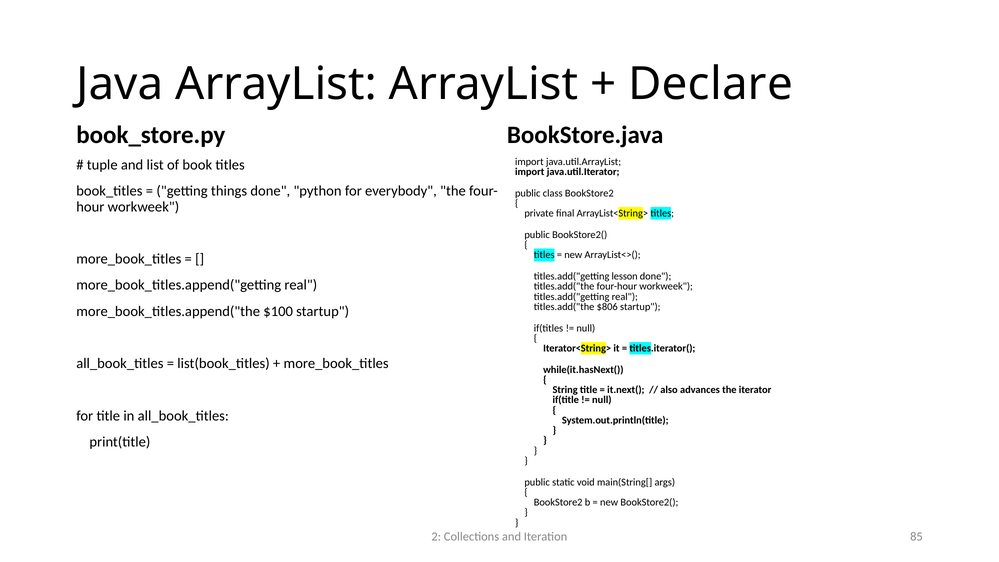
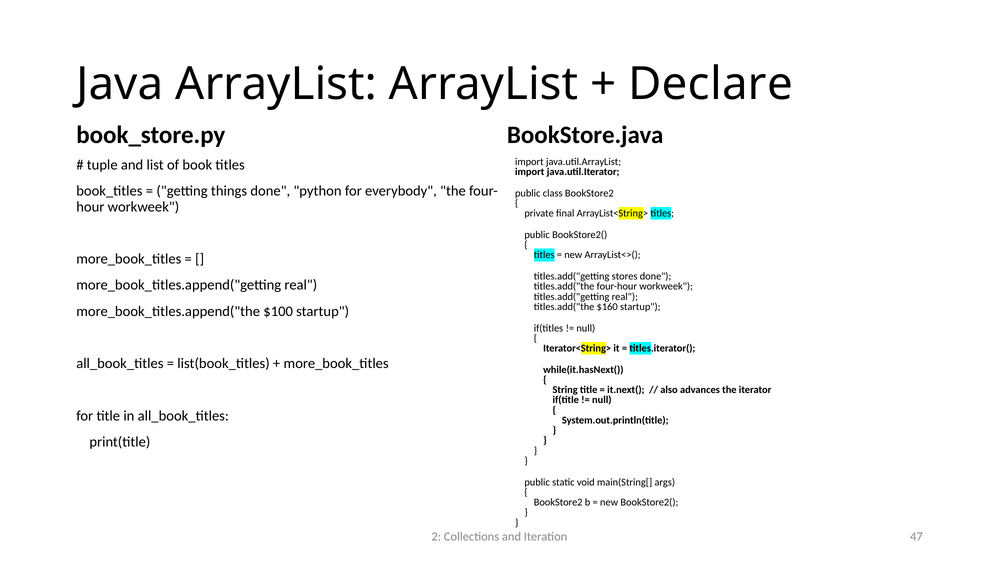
lesson: lesson -> stores (625, 276)
$806: $806 -> $160 (607, 307)
85: 85 -> 47 (916, 537)
